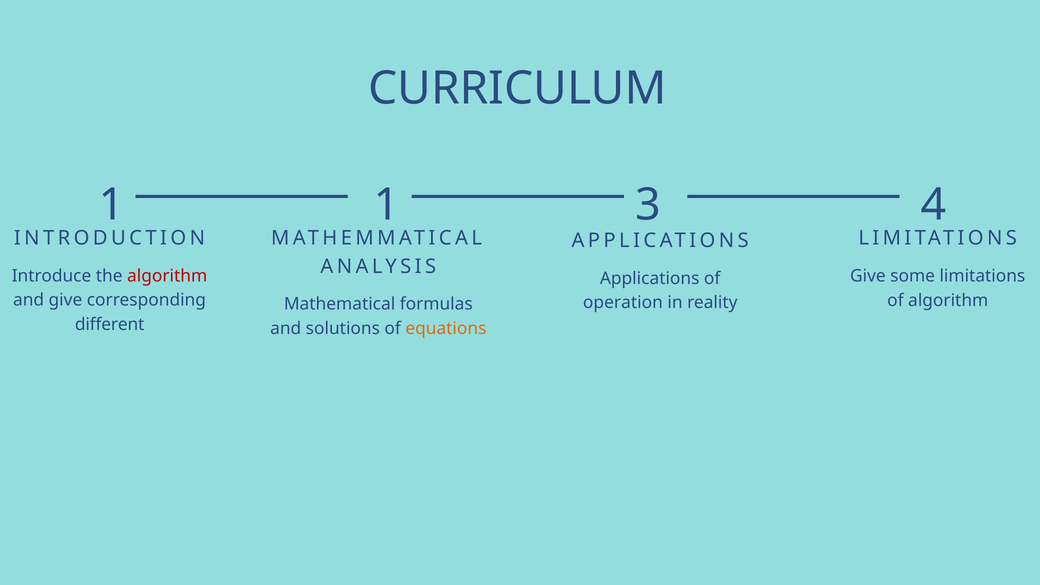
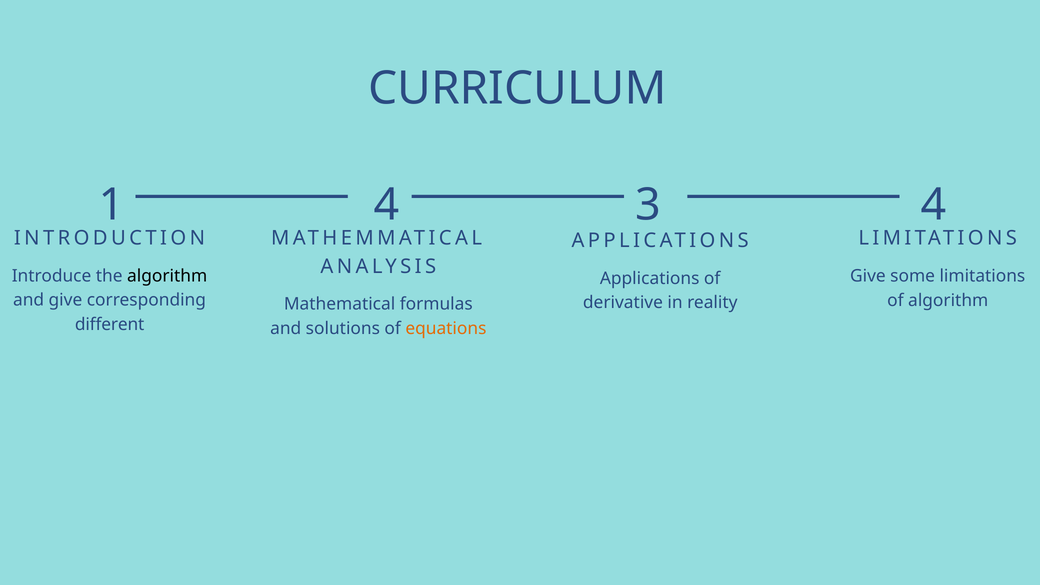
1 1: 1 -> 4 (387, 205)
algorithm colour: red -> black (167, 276)
operation: operation -> derivative (623, 303)
